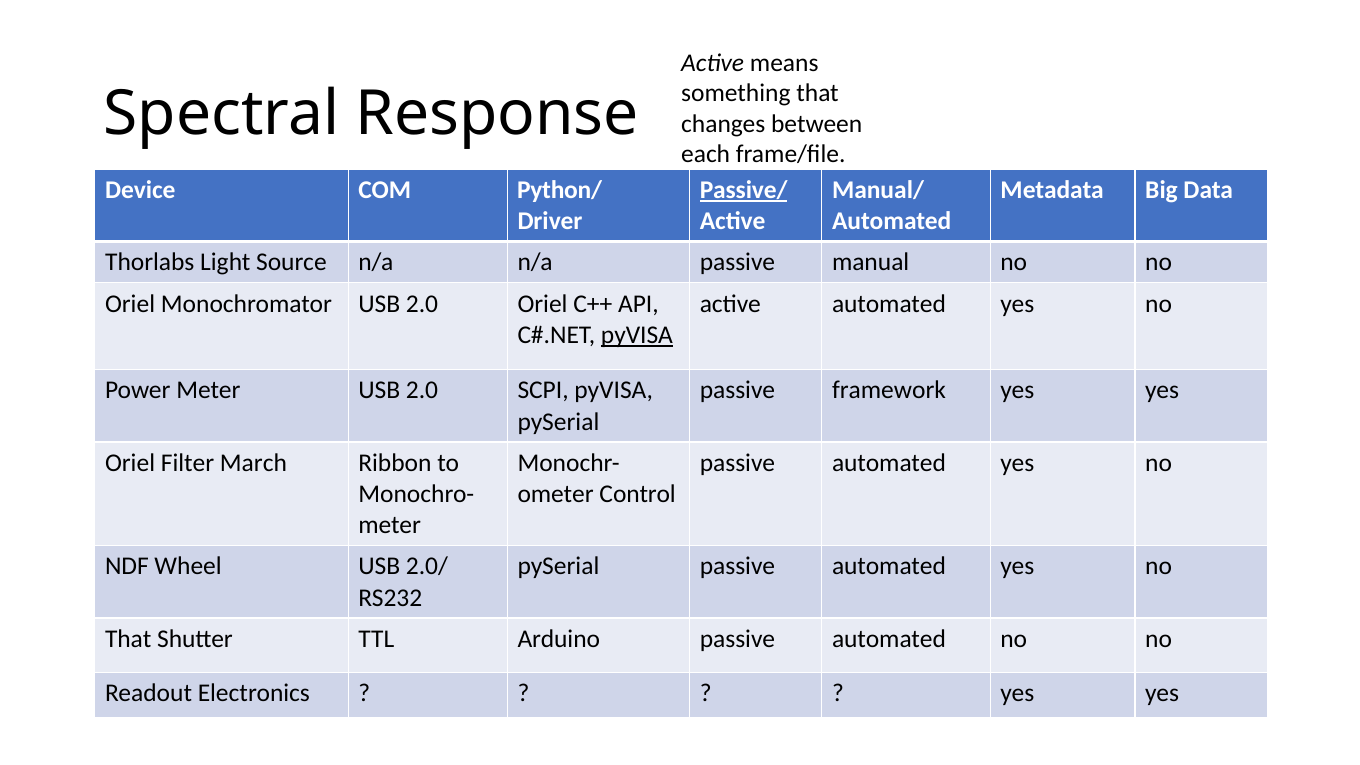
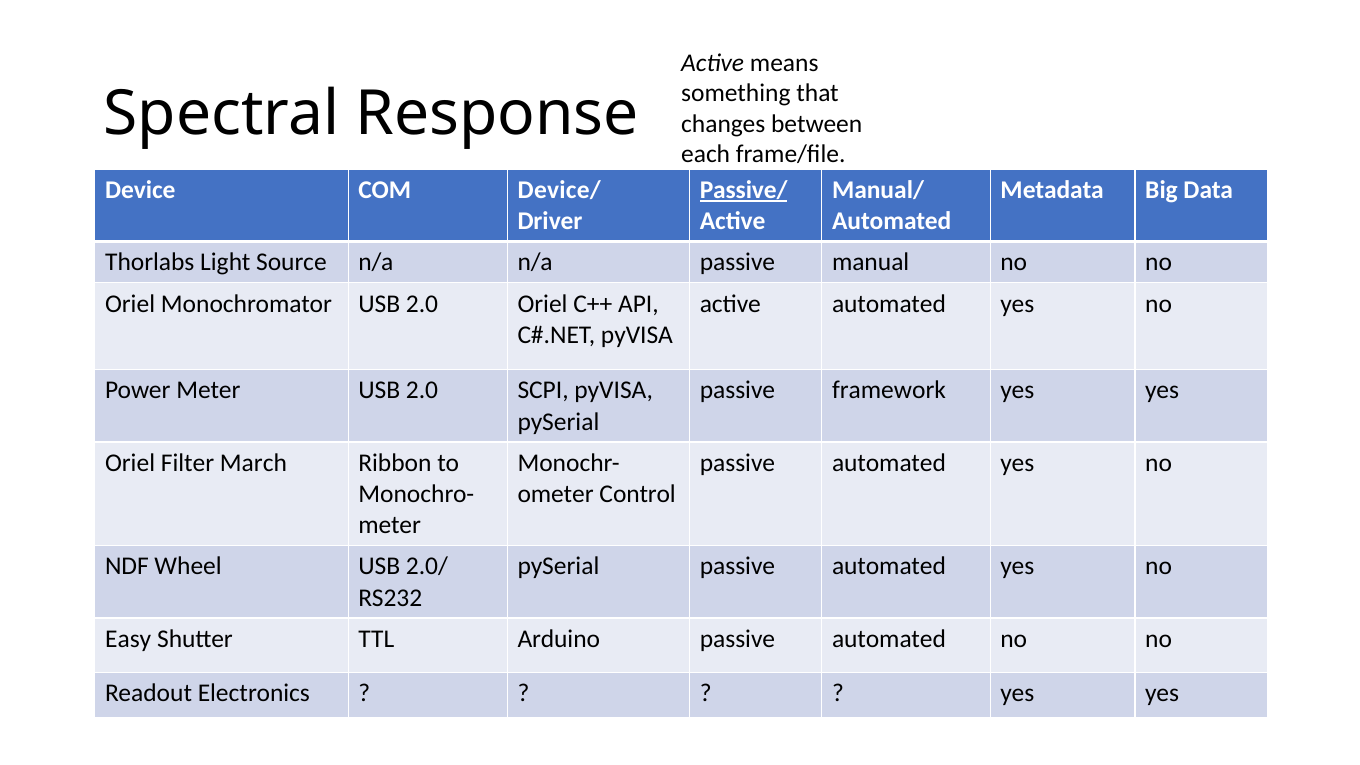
Python/: Python/ -> Device/ (559, 190)
pyVISA underline: present -> none (637, 335)
That: That -> Easy (128, 639)
